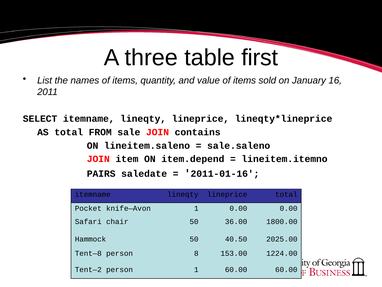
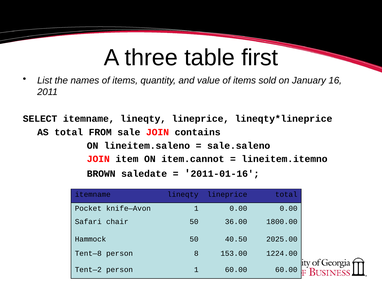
item.depend: item.depend -> item.cannot (193, 159)
PAIRS: PAIRS -> BROWN (101, 173)
